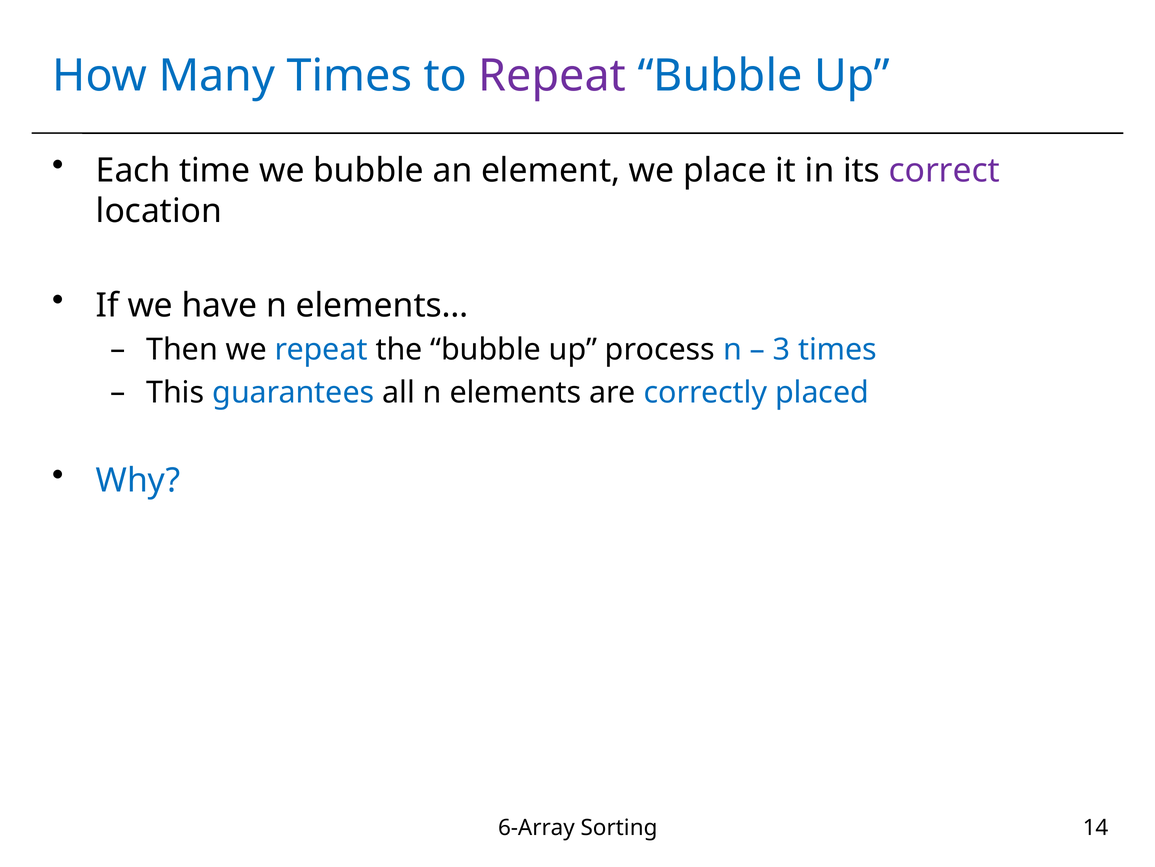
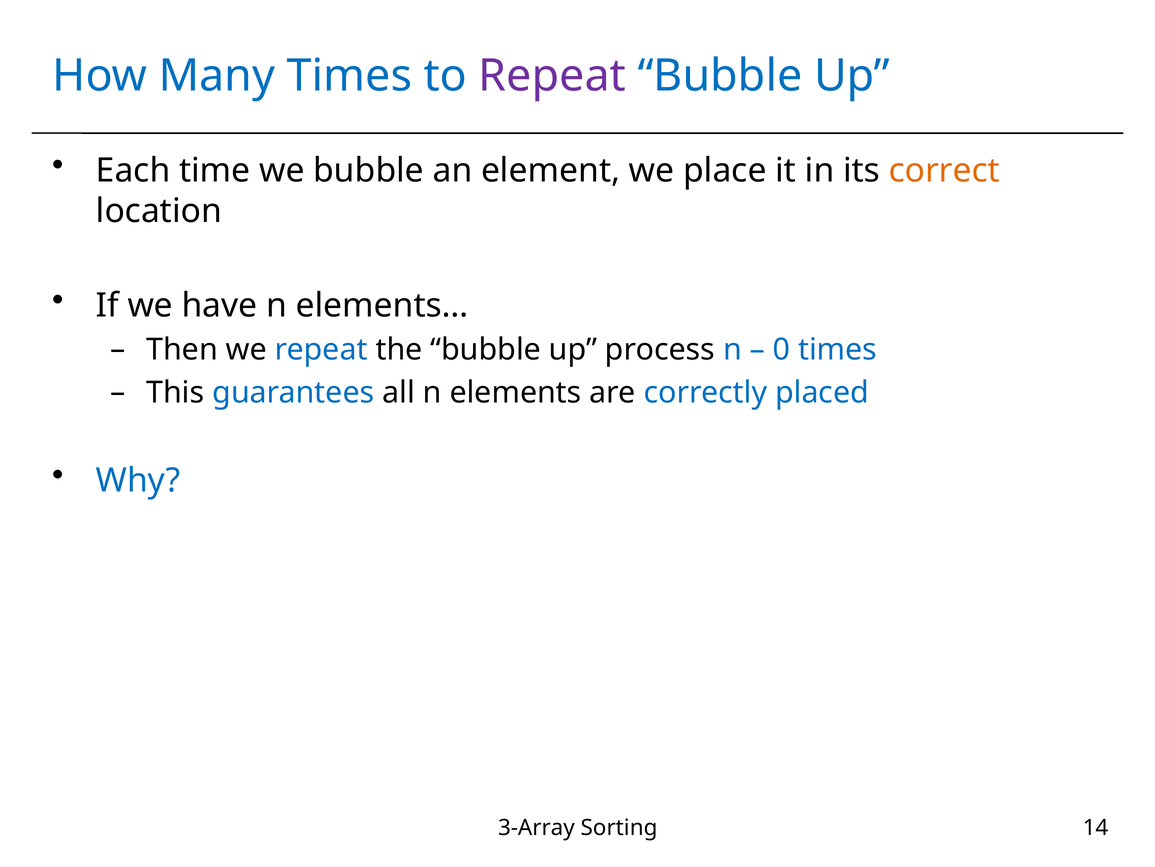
correct colour: purple -> orange (944, 170)
3: 3 -> 0 (781, 349)
6-Array: 6-Array -> 3-Array (536, 827)
